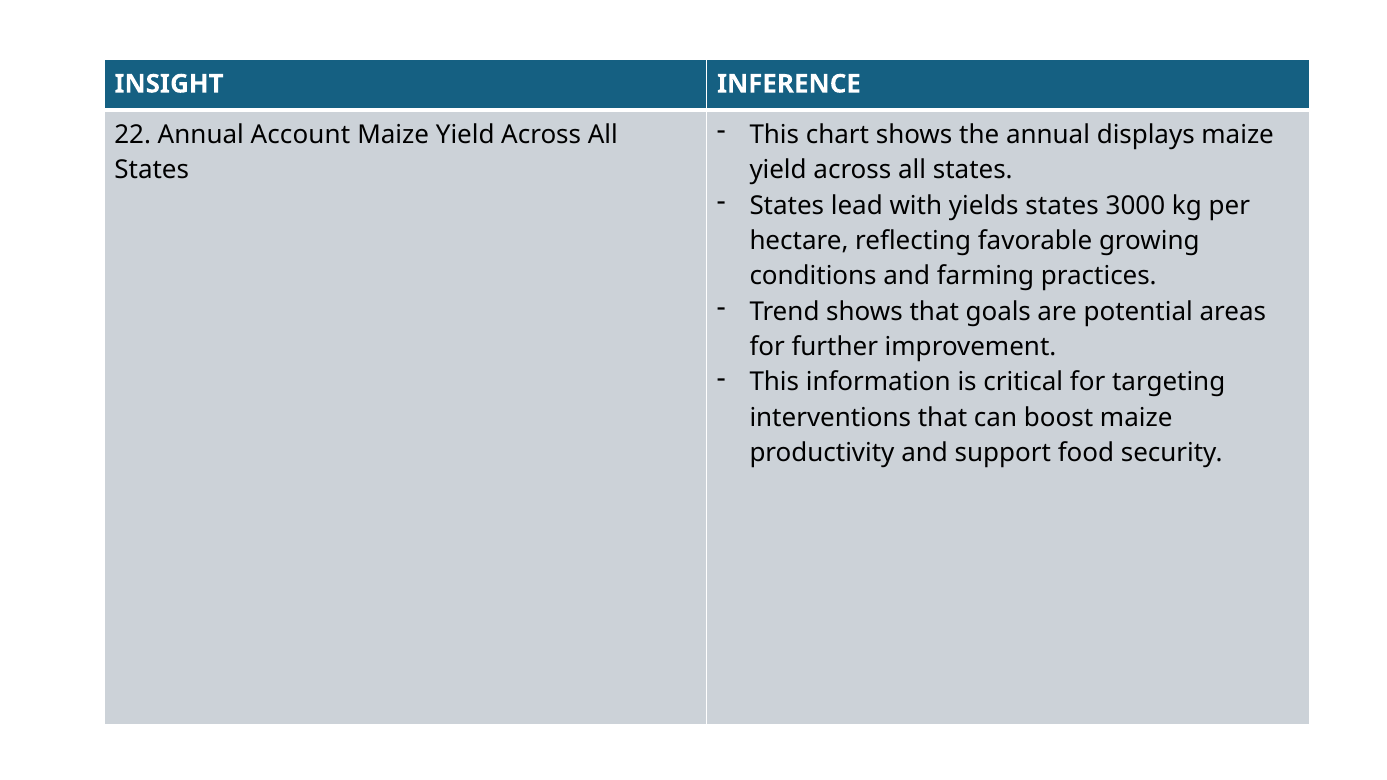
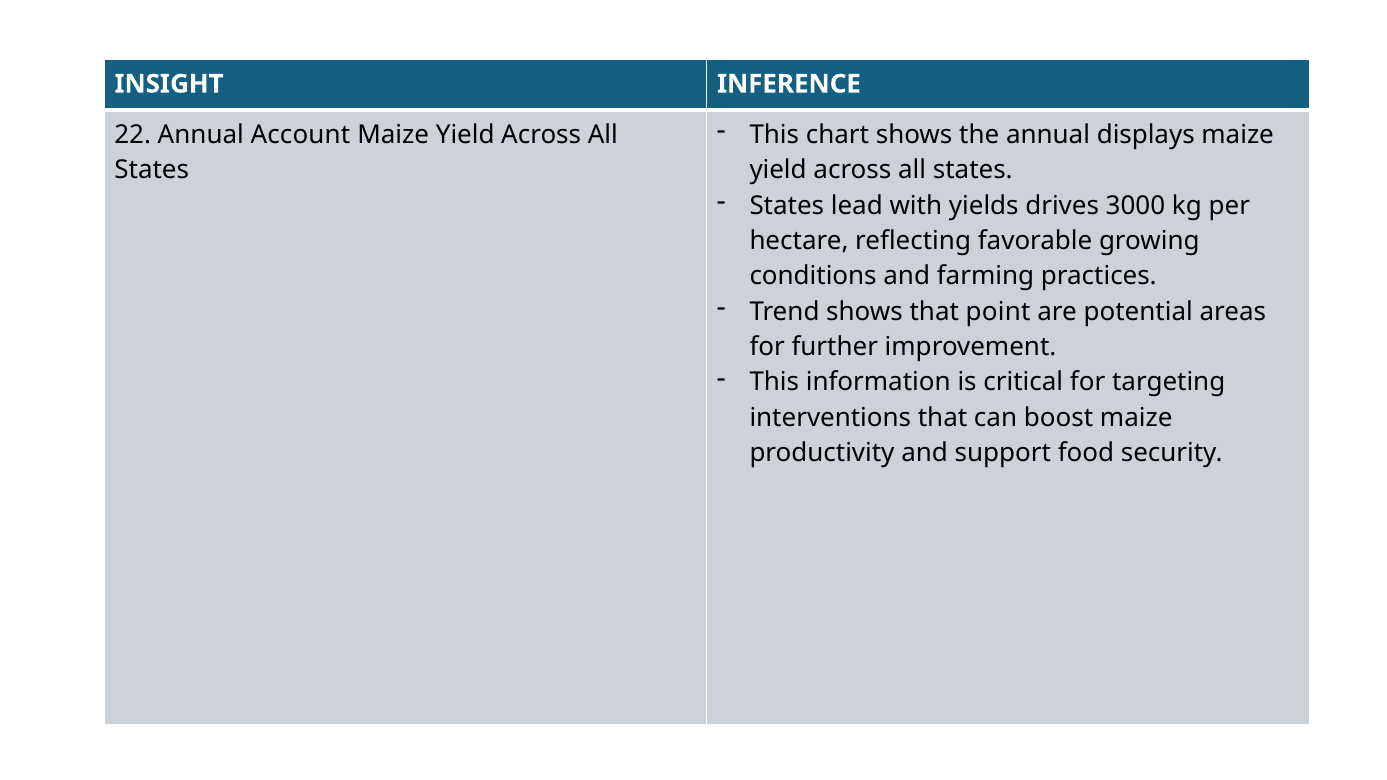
yields states: states -> drives (1062, 206)
goals: goals -> point (998, 312)
